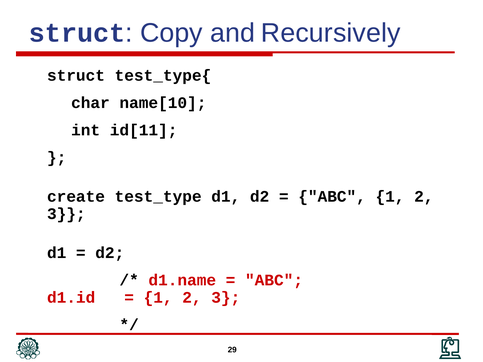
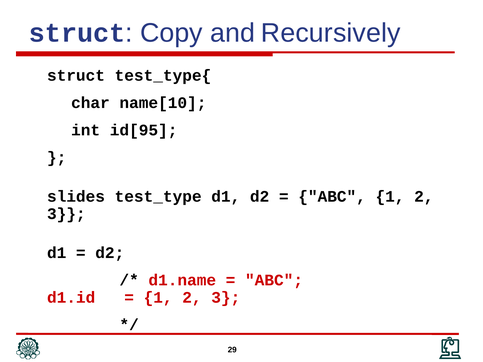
id[11: id[11 -> id[95 (144, 130)
create: create -> slides (76, 197)
